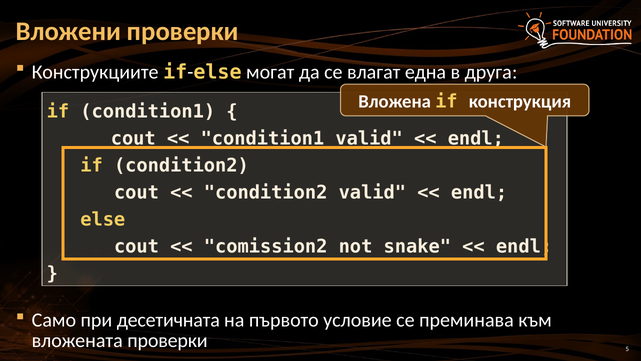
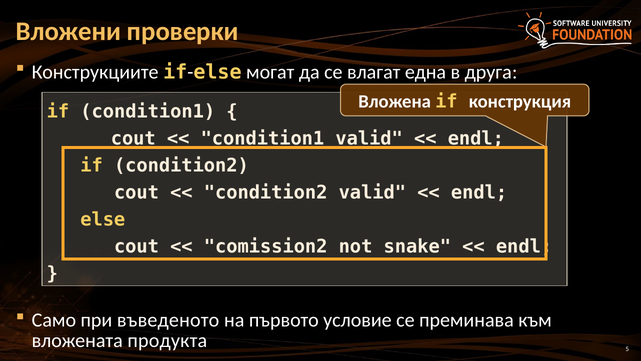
десетичната: десетичната -> въведеното (168, 320)
вложената проверки: проверки -> продукта (167, 340)
